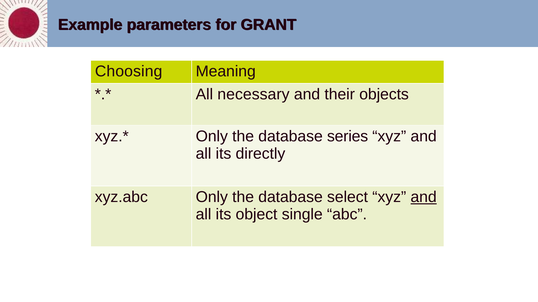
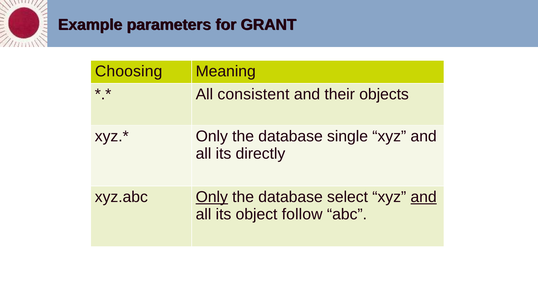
necessary: necessary -> consistent (253, 95)
series: series -> single (348, 136)
Only underline: none -> present (212, 197)
single: single -> follow (302, 215)
